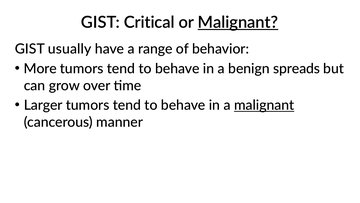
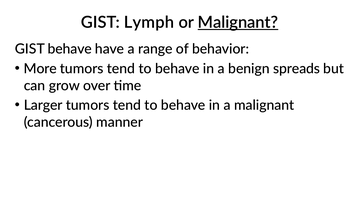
Critical: Critical -> Lymph (149, 22)
GIST usually: usually -> behave (70, 49)
malignant underline: present -> none (264, 105)
